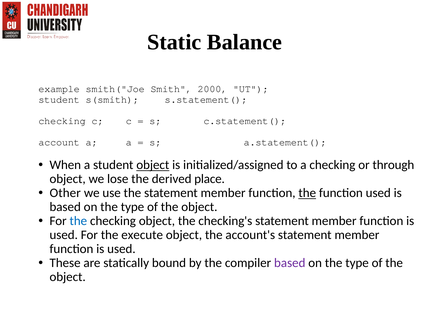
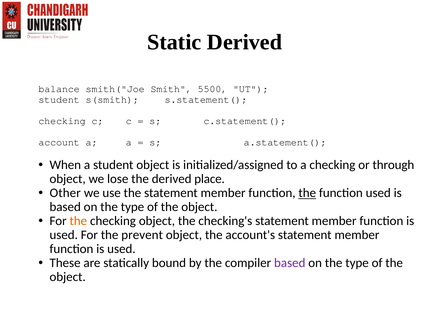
Static Balance: Balance -> Derived (245, 42)
example: example -> balance (59, 89)
2000: 2000 -> 5500 (212, 89)
object underline: present -> none (153, 165)
the colour: blue -> orange (78, 221)
execute: execute -> prevent (142, 235)
